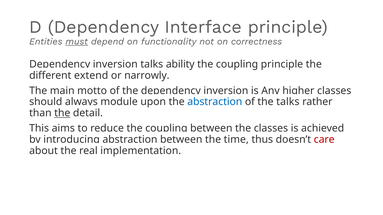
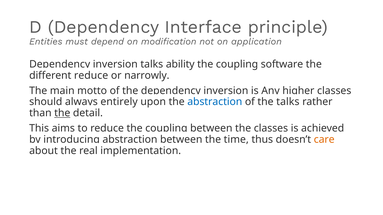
must underline: present -> none (77, 42)
functionality: functionality -> modification (169, 42)
correctness: correctness -> application (256, 42)
coupling principle: principle -> software (282, 64)
different extend: extend -> reduce (91, 76)
module: module -> entirely (119, 102)
care colour: red -> orange (324, 140)
